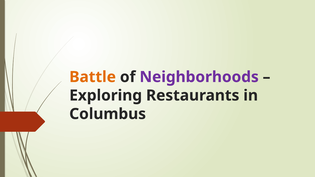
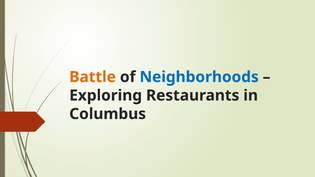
Neighborhoods colour: purple -> blue (199, 77)
